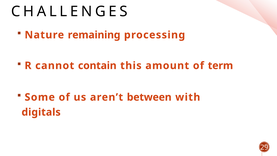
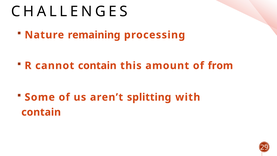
term: term -> from (220, 66)
between: between -> splitting (149, 97)
digitals: digitals -> contain (41, 112)
